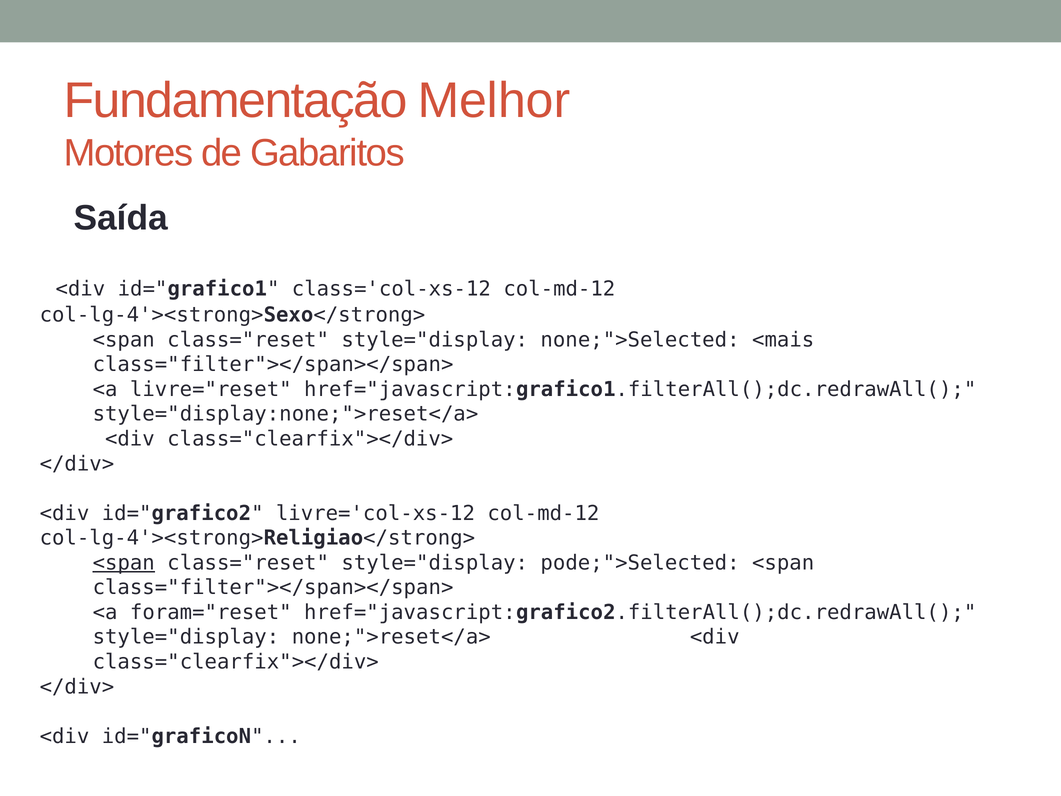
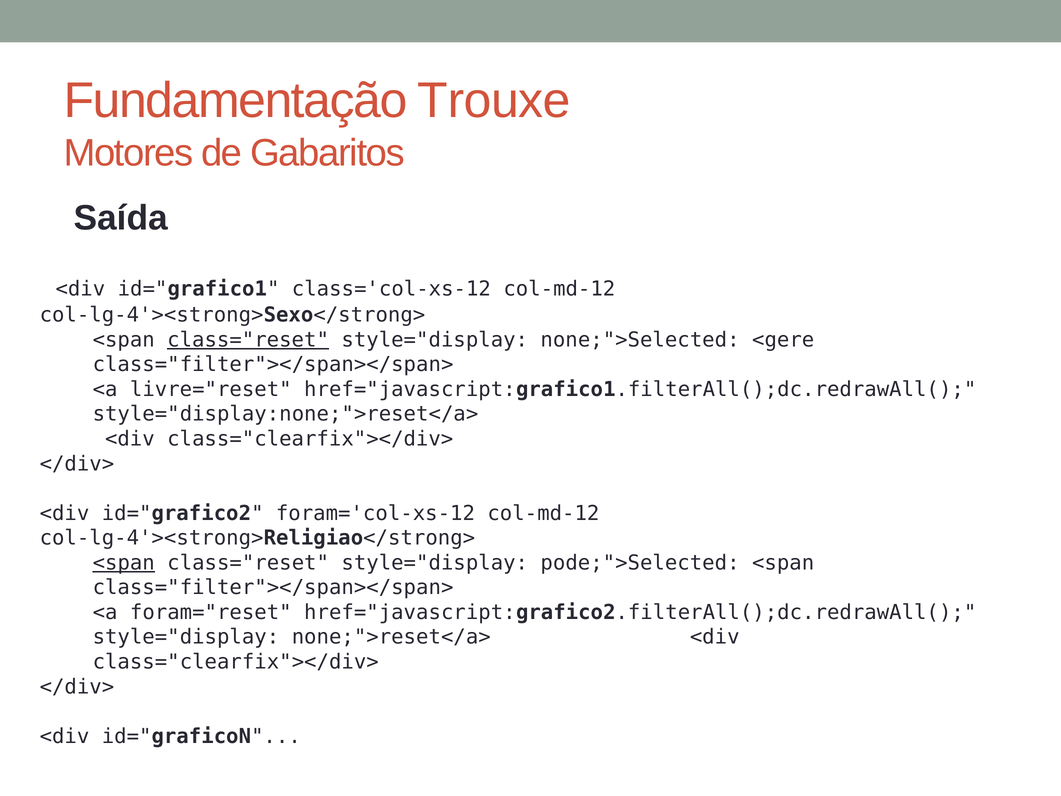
Melhor: Melhor -> Trouxe (494, 101)
class="reset underline: none -> present (248, 340)
<mais: <mais -> <gere (783, 340)
livre='col-xs-12: livre='col-xs-12 -> foram='col-xs-12 (375, 513)
